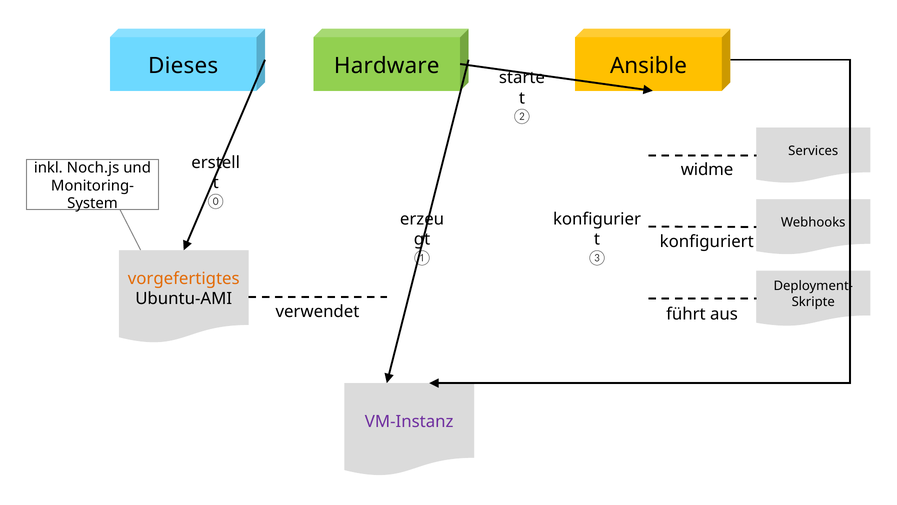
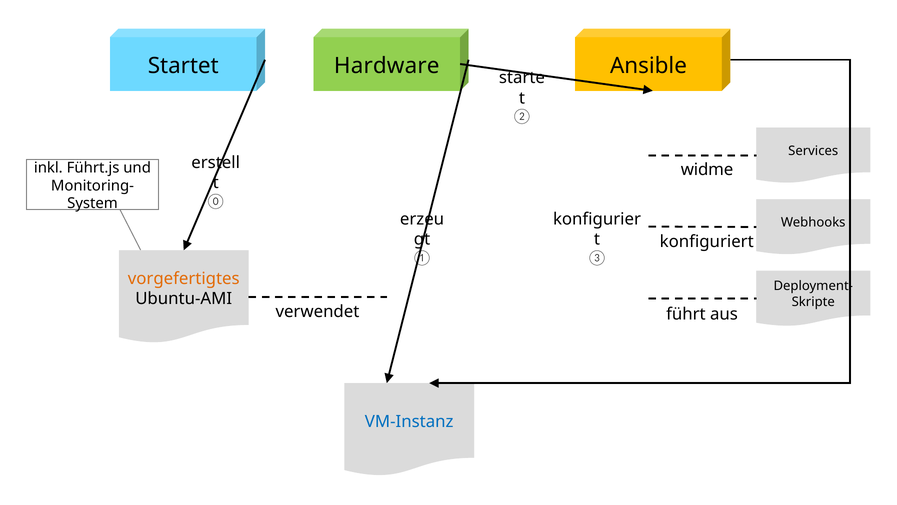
Dieses: Dieses -> Startet (183, 66)
Noch.js: Noch.js -> Führt.js (93, 168)
VM-Instanz colour: purple -> blue (409, 421)
